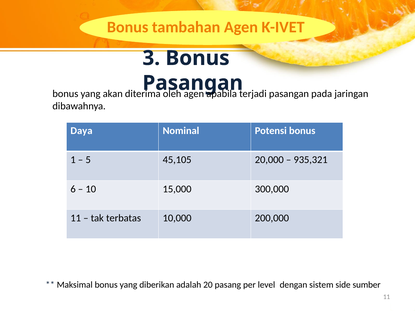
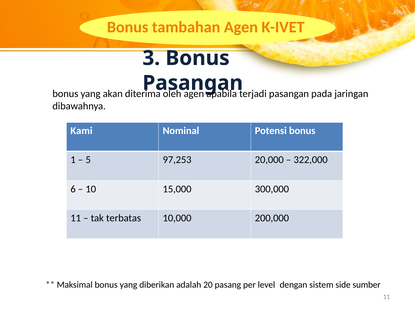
Daya: Daya -> Kami (81, 131)
45,105: 45,105 -> 97,253 (177, 160)
935,321: 935,321 -> 322,000 (311, 160)
